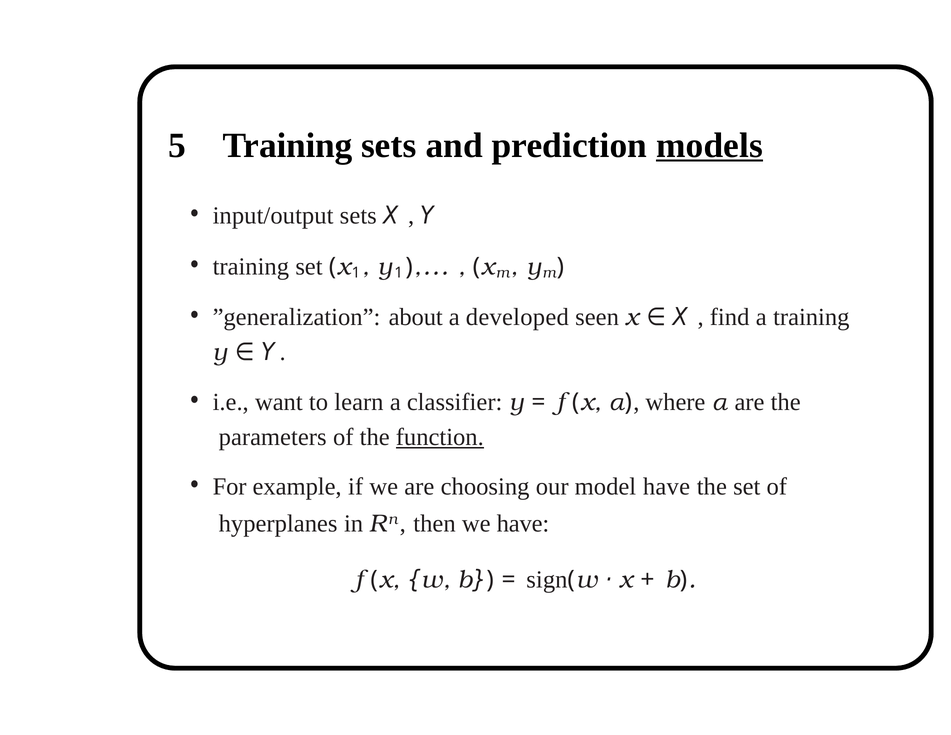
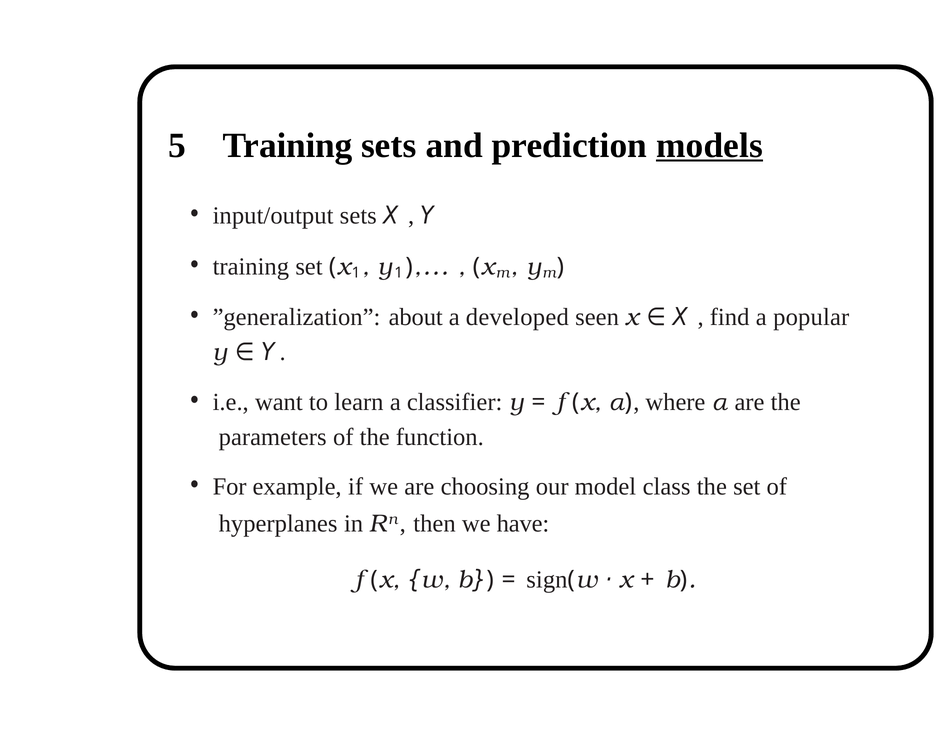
a training: training -> popular (811, 317)
function underline: present -> none (440, 437)
model have: have -> class (667, 487)
